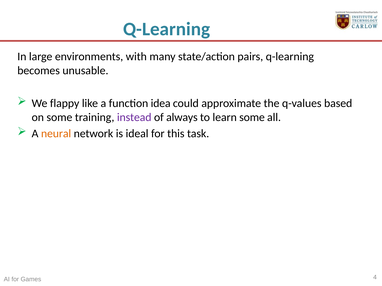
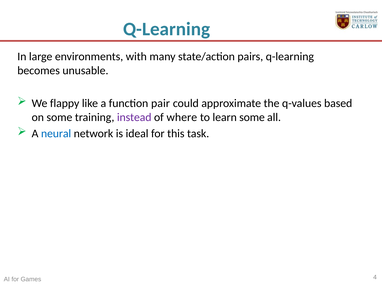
idea: idea -> pair (161, 103)
always: always -> where (182, 117)
neural colour: orange -> blue (56, 134)
